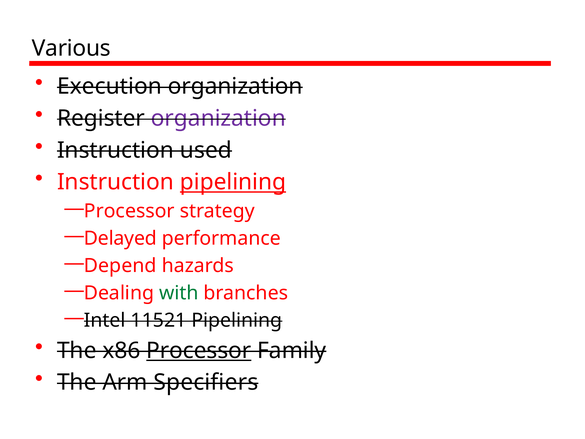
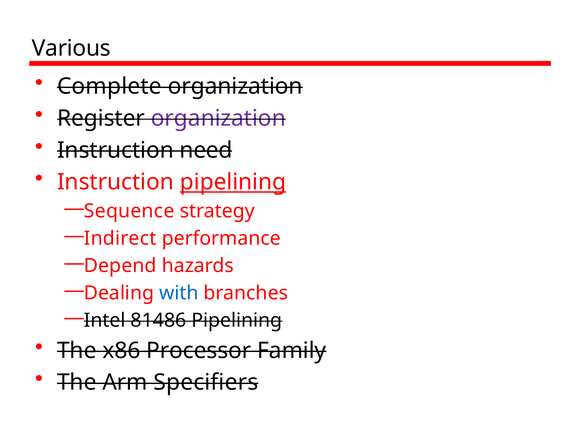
Execution: Execution -> Complete (109, 86)
used: used -> need (206, 150)
Processor: Processor -> Sequence (129, 211)
Delayed: Delayed -> Indirect (120, 238)
with colour: green -> blue (179, 293)
11521: 11521 -> 81486 (158, 320)
Processor underline: present -> none (199, 350)
